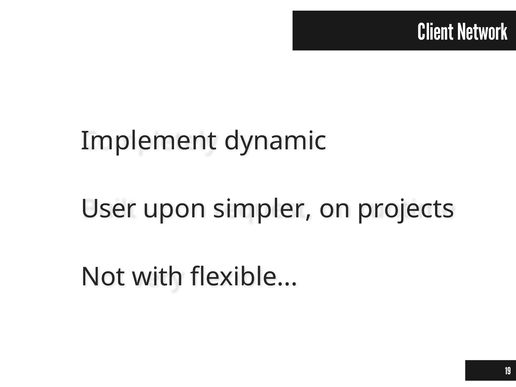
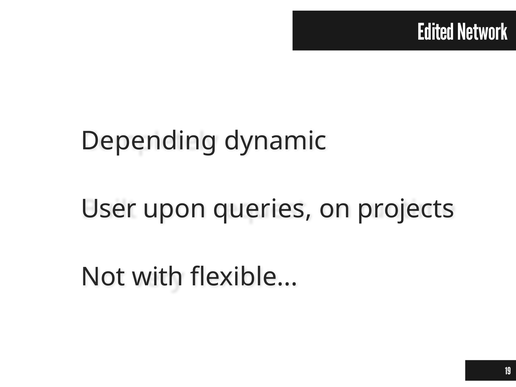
Client: Client -> Edited (436, 32)
Implement: Implement -> Depending (149, 141)
simpler: simpler -> queries (262, 209)
